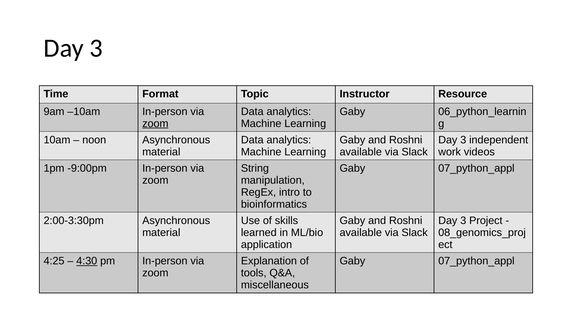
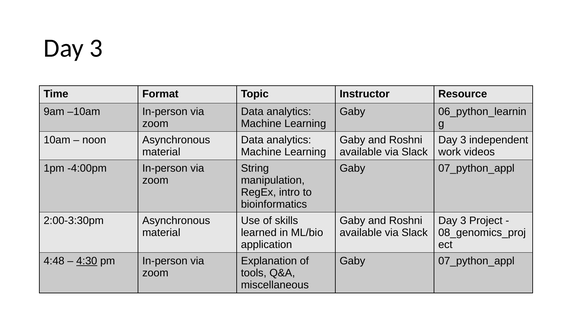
zoom underline: present -> none (155, 123)
-9:00pm: -9:00pm -> -4:00pm (87, 168)
4:25: 4:25 -> 4:48 (54, 261)
